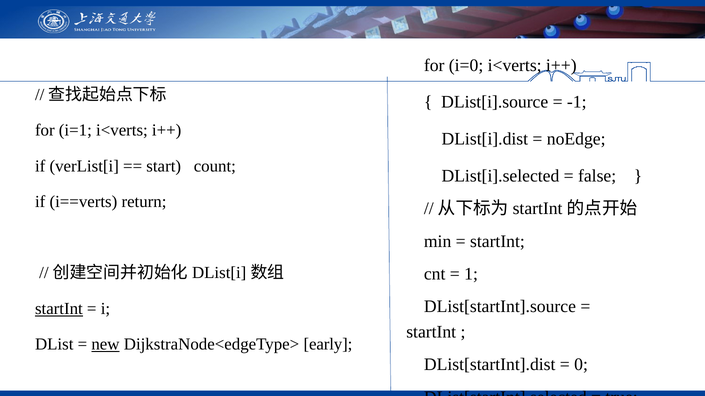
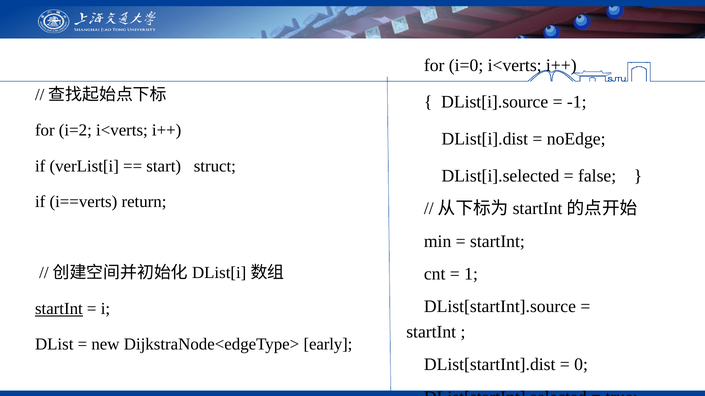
i=1: i=1 -> i=2 (75, 131)
count: count -> struct (215, 166)
new underline: present -> none (105, 345)
